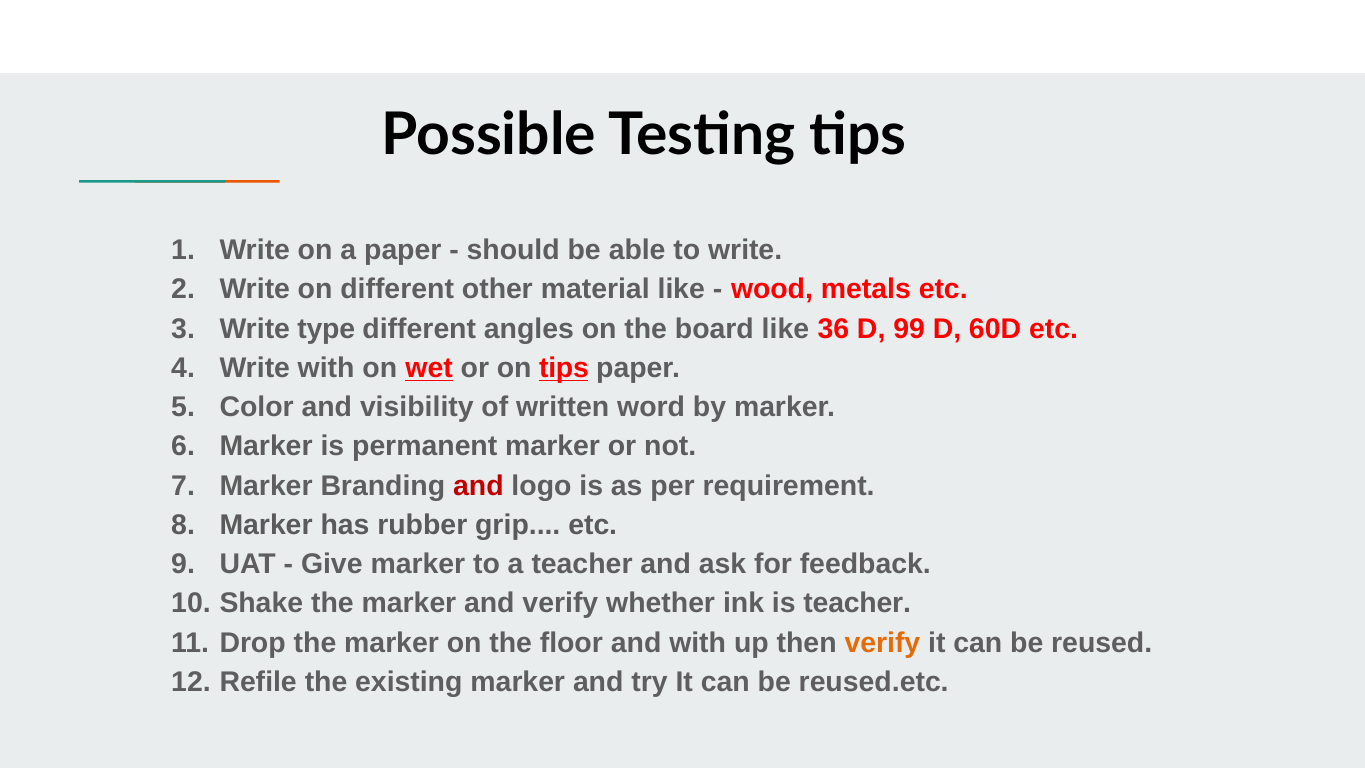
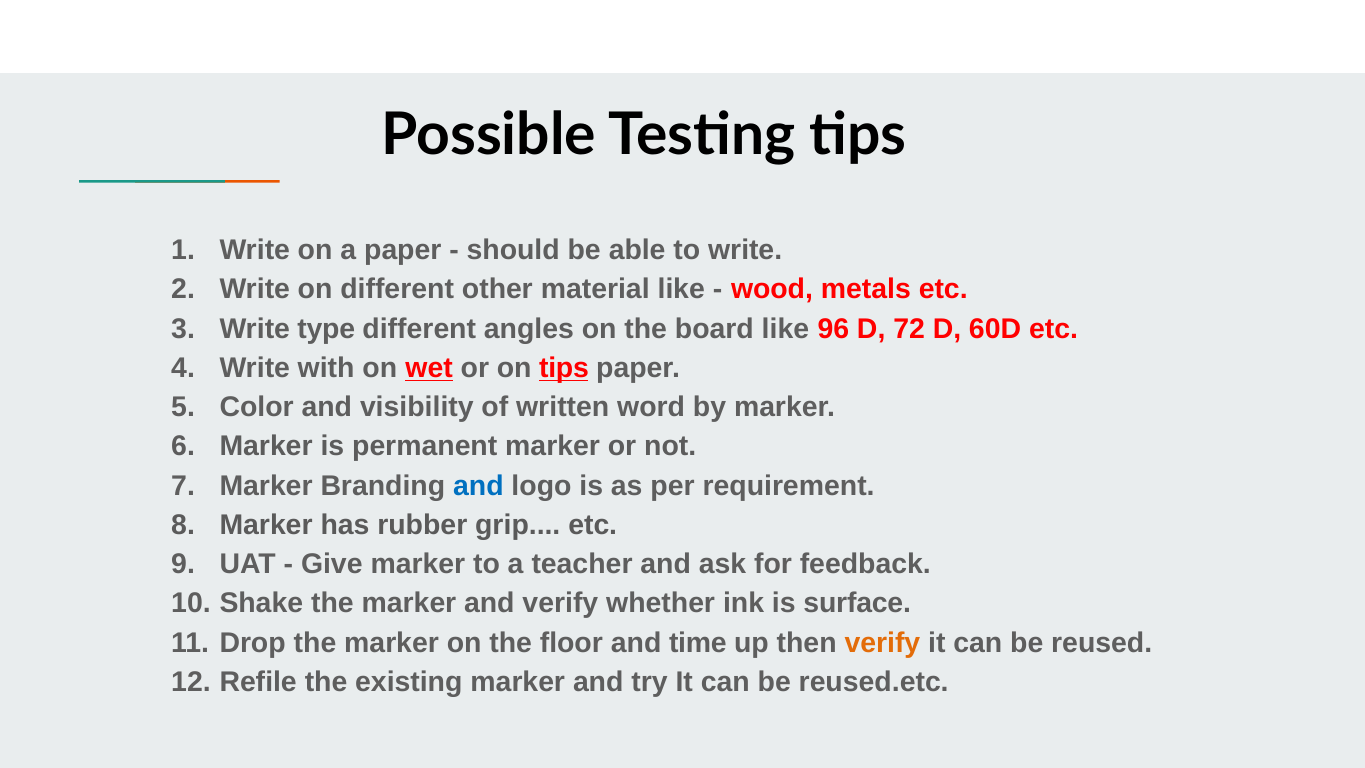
36: 36 -> 96 (833, 329)
99: 99 -> 72 (909, 329)
and colour: red -> blue (478, 486)
is teacher: teacher -> surface (857, 603)
and with: with -> time (698, 642)
